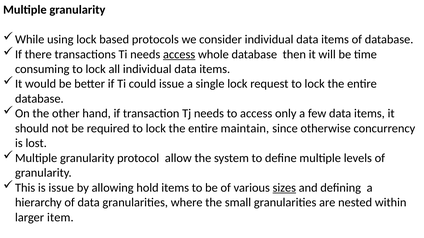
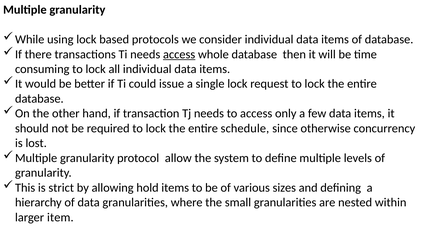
maintain: maintain -> schedule (245, 129)
is issue: issue -> strict (61, 188)
sizes underline: present -> none (284, 188)
